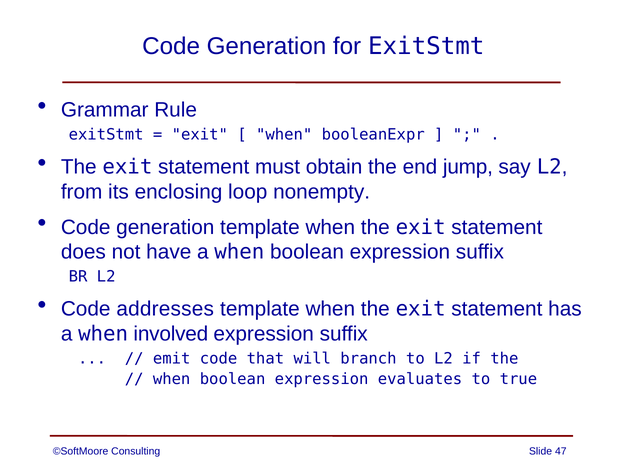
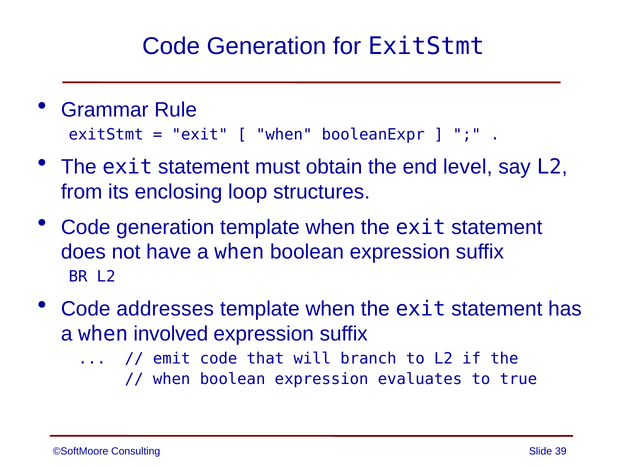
jump: jump -> level (468, 167)
nonempty: nonempty -> structures (322, 192)
47: 47 -> 39 (561, 451)
